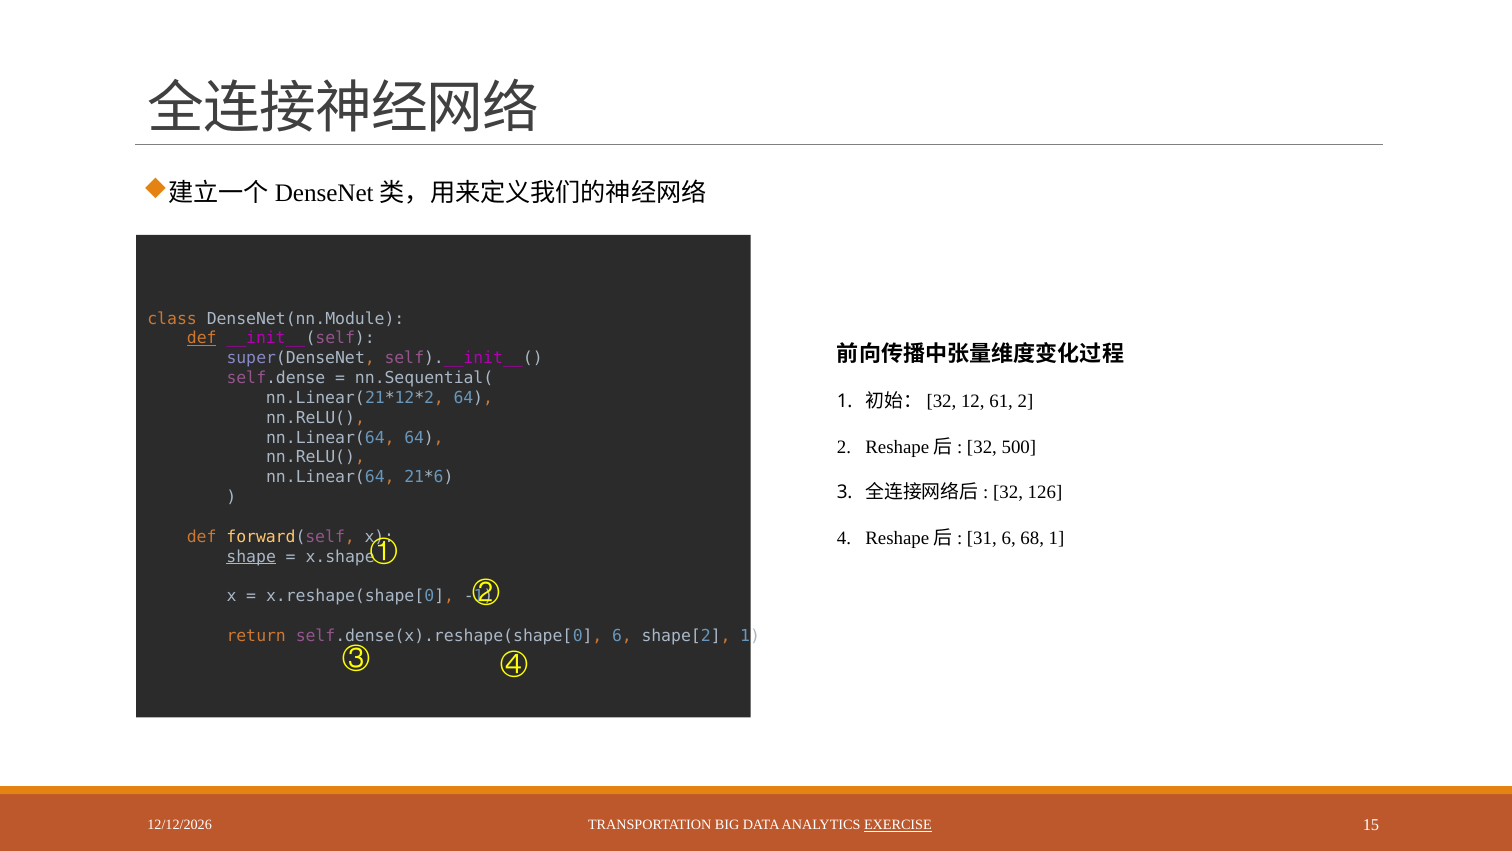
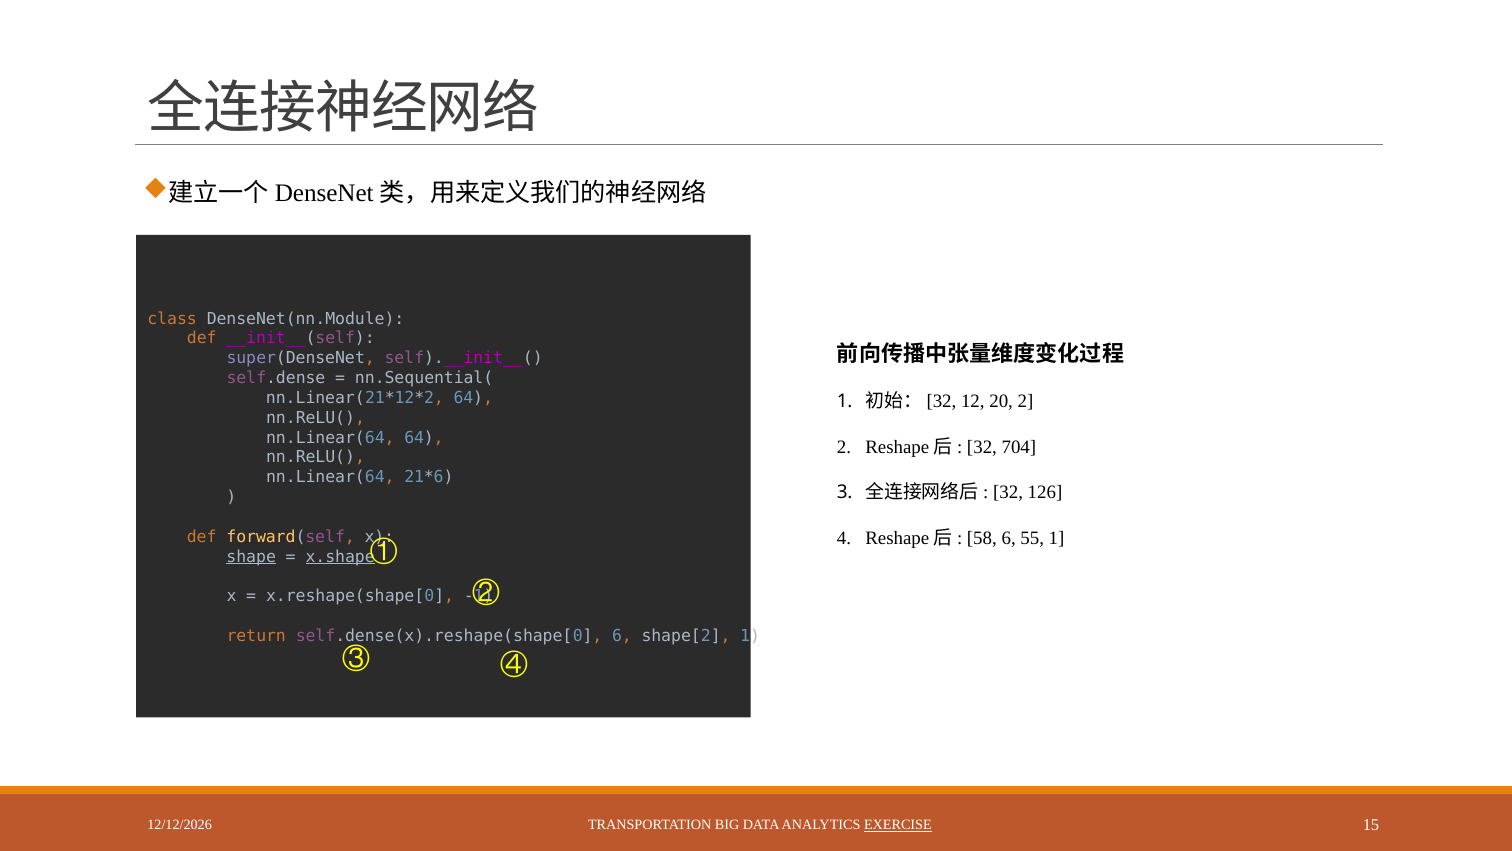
def underline: present -> none (202, 338)
61: 61 -> 20 (1001, 401)
500: 500 -> 704 (1019, 447)
31: 31 -> 58 (982, 538)
68: 68 -> 55 (1032, 538)
x.shape underline: none -> present (340, 556)
